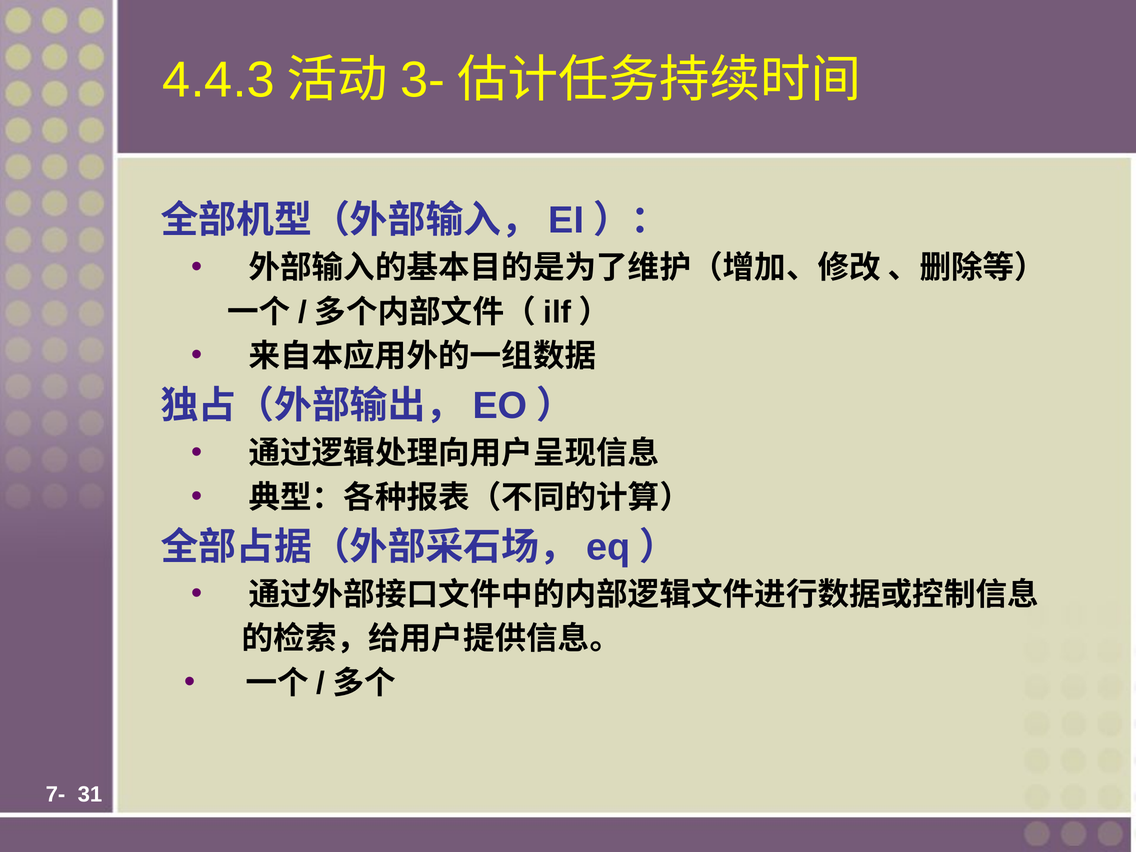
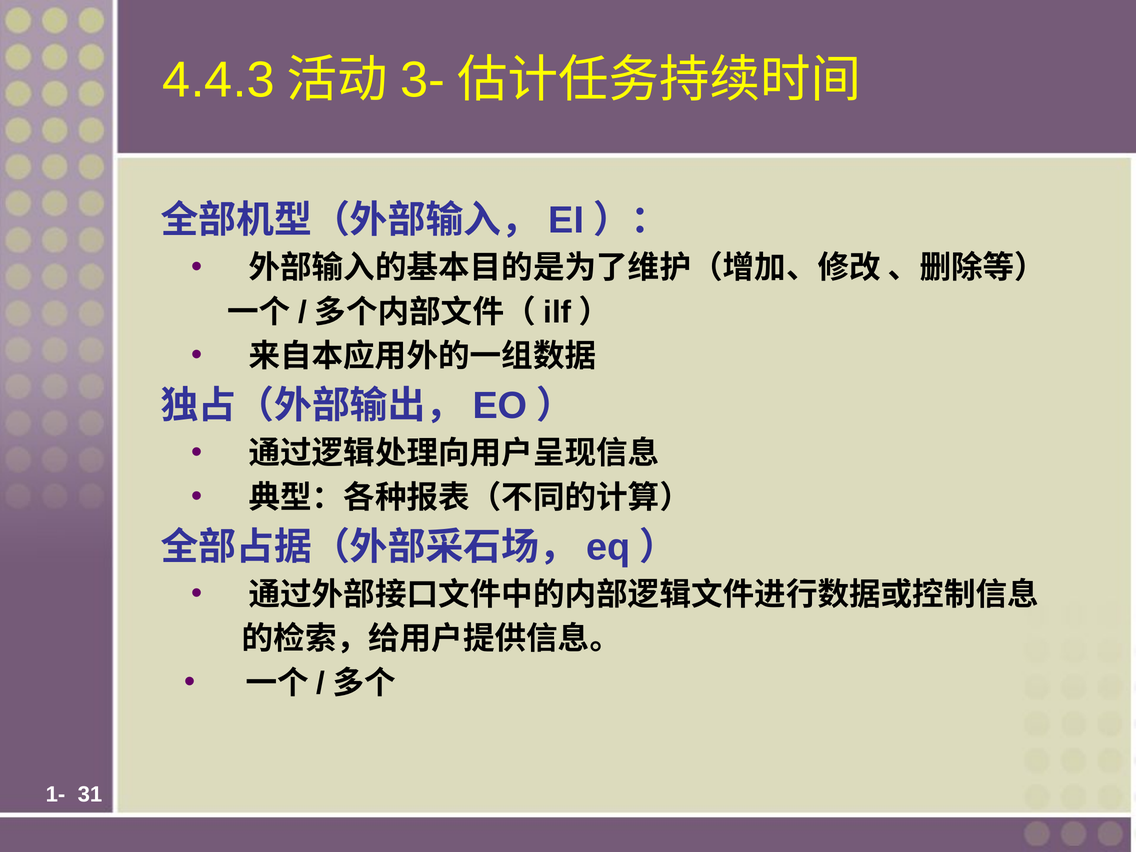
7-: 7- -> 1- (55, 794)
